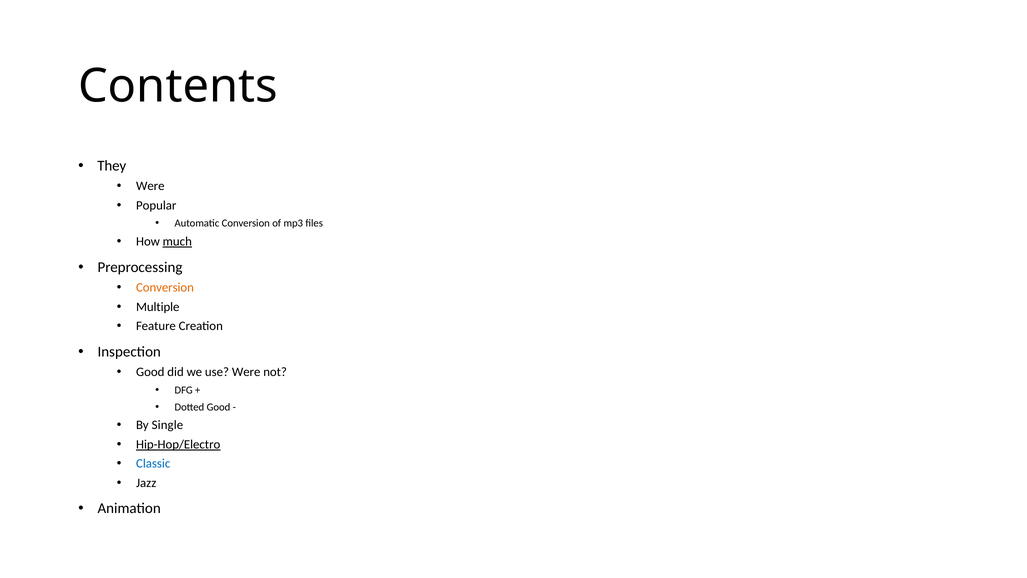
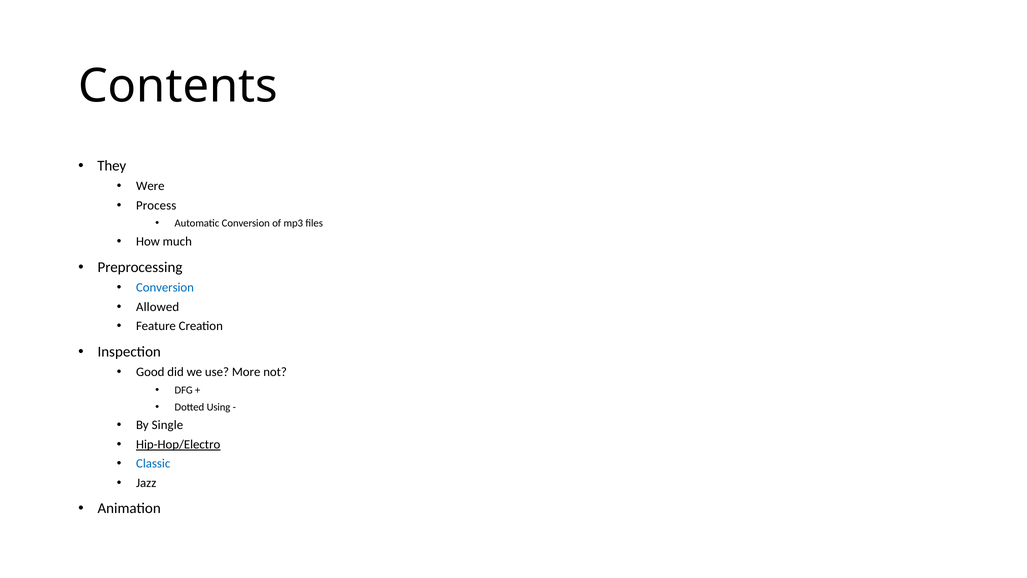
Popular: Popular -> Process (156, 205)
much underline: present -> none (177, 241)
Conversion colour: orange -> blue (165, 287)
Multiple: Multiple -> Allowed (158, 307)
use Were: Were -> More (246, 372)
Dotted Good: Good -> Using (219, 407)
